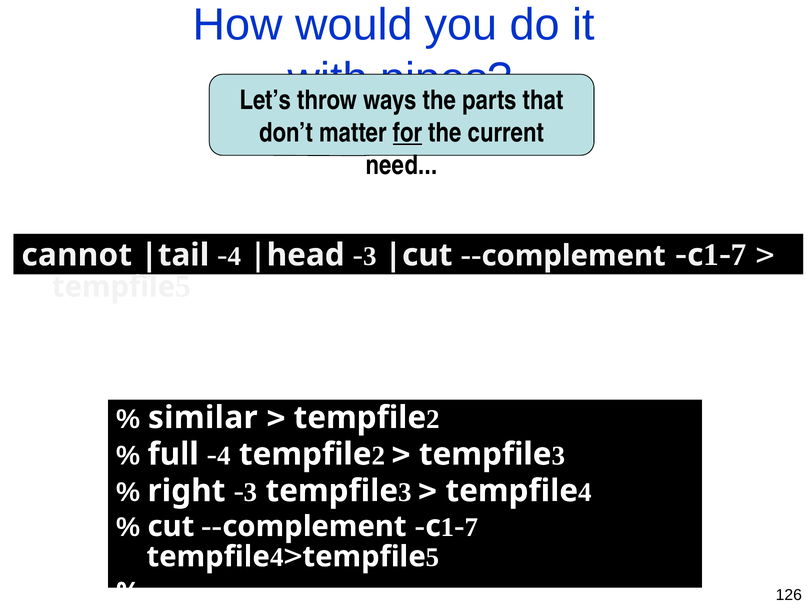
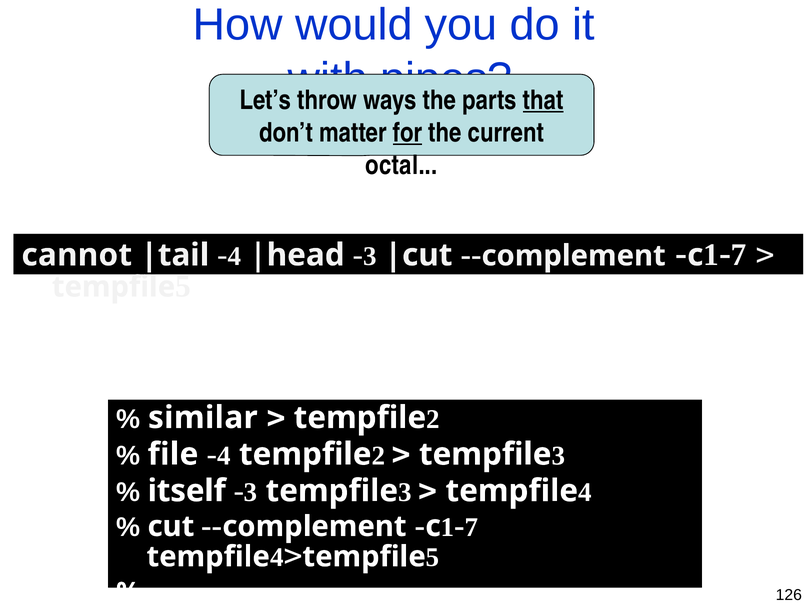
that underline: none -> present (543, 100)
need: need -> octal (401, 165)
full: full -> file (173, 454)
right: right -> itself (187, 490)
